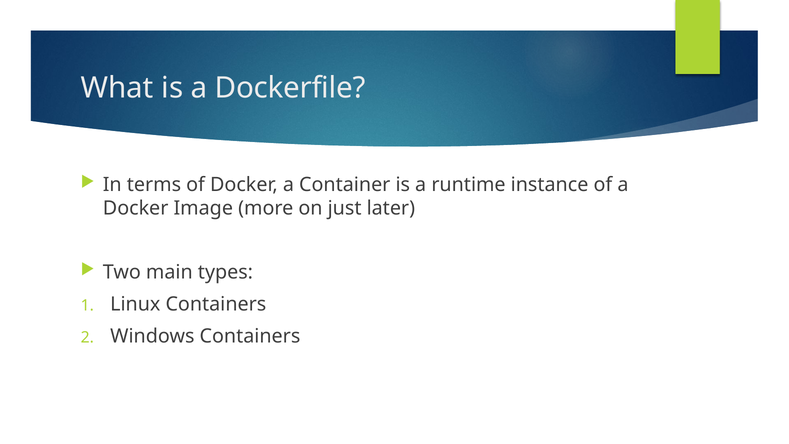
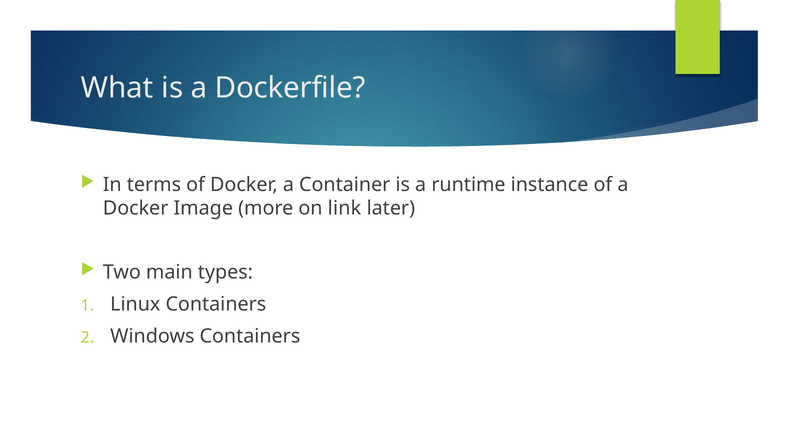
just: just -> link (344, 208)
